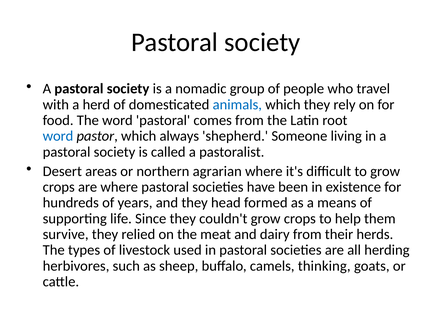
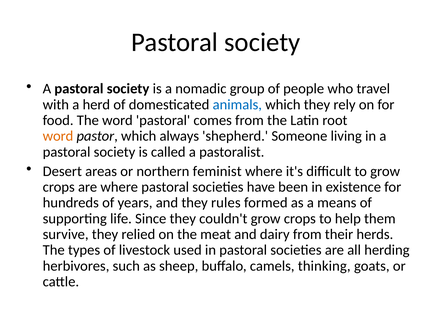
word colour: blue -> orange (58, 136)
agrarian: agrarian -> feminist (217, 171)
head: head -> rules (226, 202)
